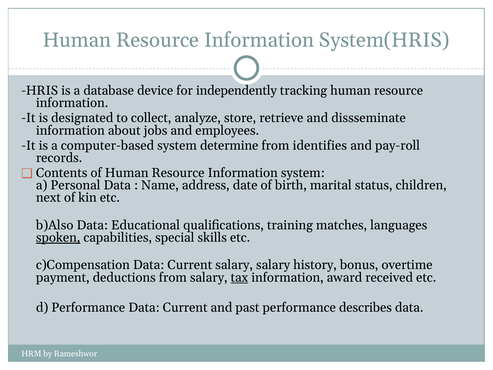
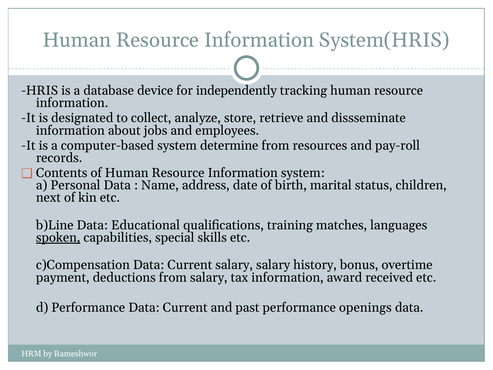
identifies: identifies -> resources (320, 145)
b)Also: b)Also -> b)Line (55, 225)
tax underline: present -> none (239, 277)
describes: describes -> openings (365, 307)
